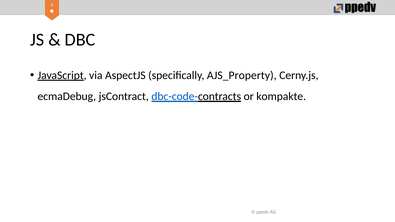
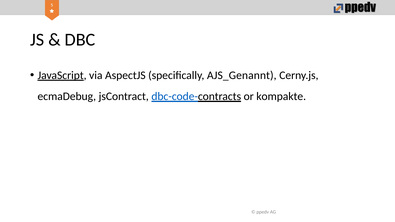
AJS_Property: AJS_Property -> AJS_Genannt (242, 75)
